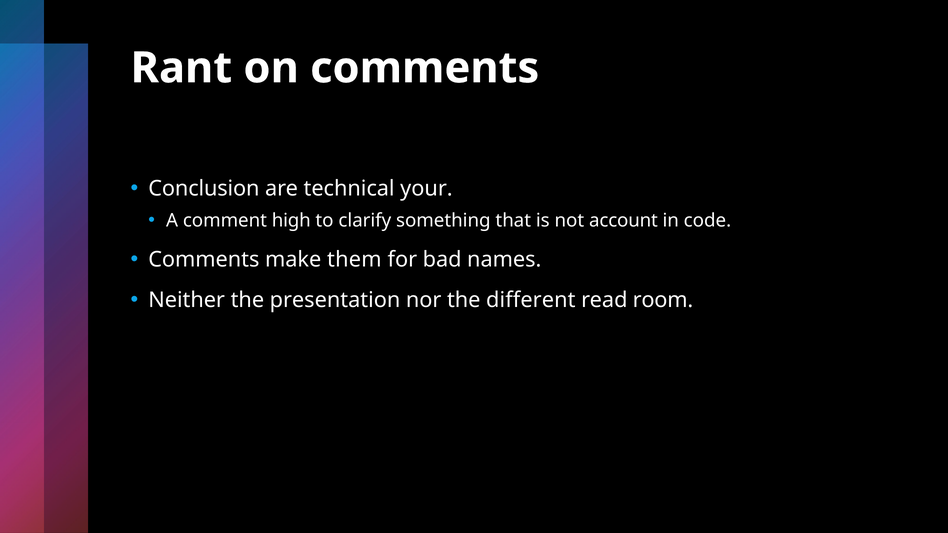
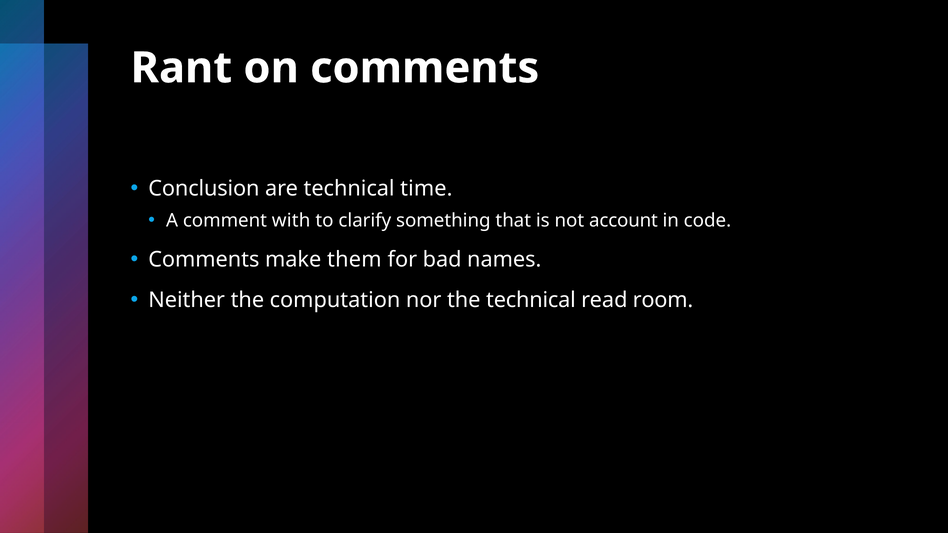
your: your -> time (426, 189)
high: high -> with (291, 221)
presentation: presentation -> computation (335, 300)
the different: different -> technical (531, 300)
